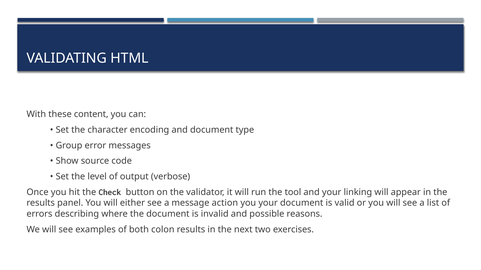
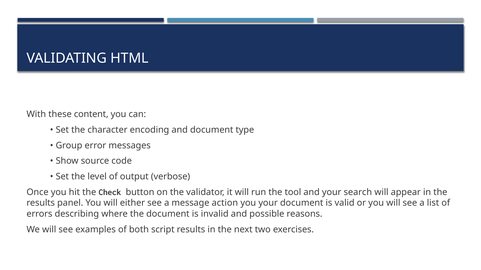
linking: linking -> search (358, 193)
colon: colon -> script (163, 230)
